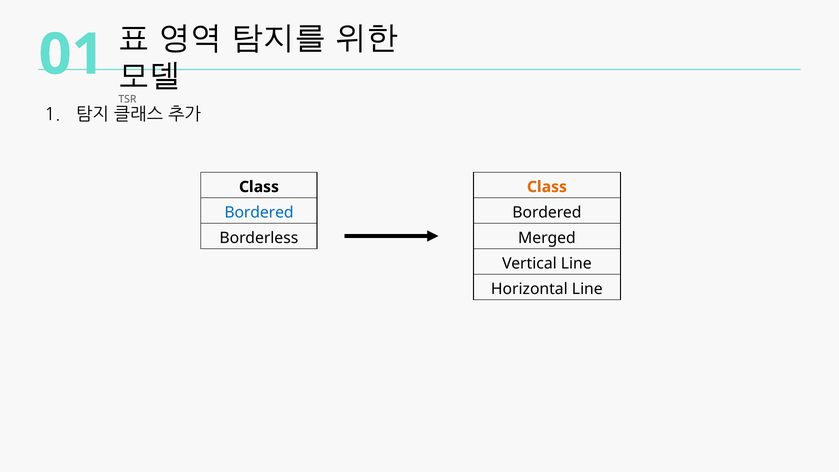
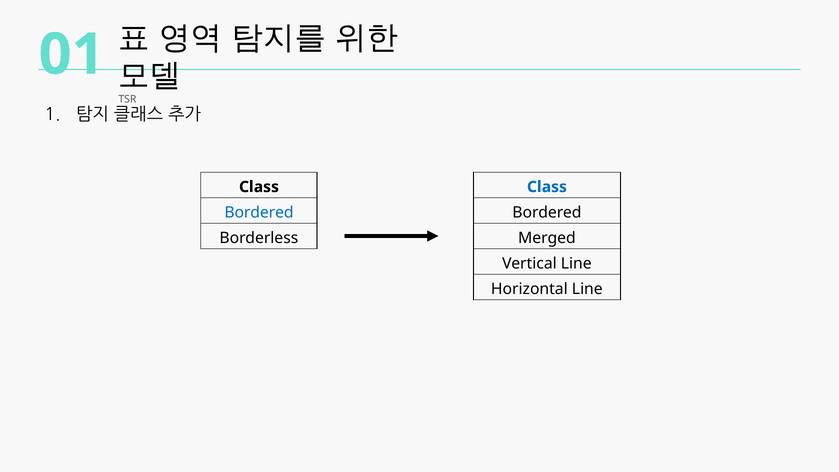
Class colour: orange -> blue (547, 187)
